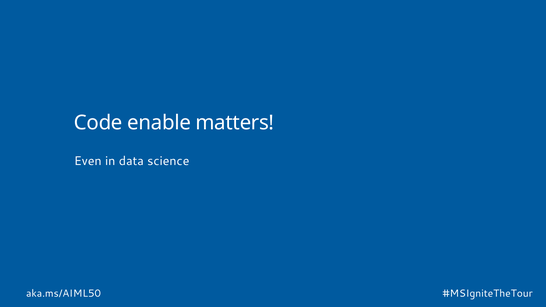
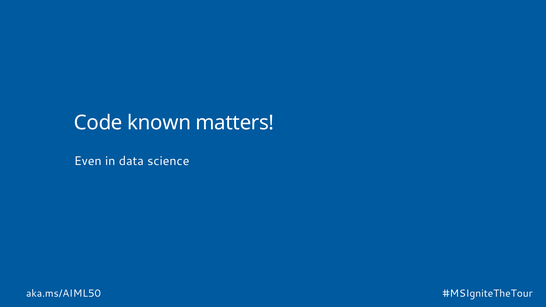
enable: enable -> known (159, 123)
